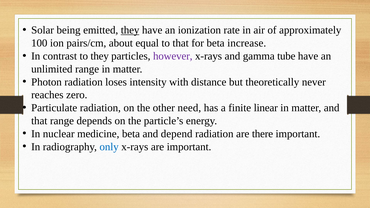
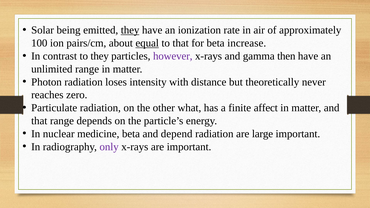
equal underline: none -> present (147, 43)
tube: tube -> then (286, 56)
need: need -> what (189, 108)
linear: linear -> affect (266, 108)
there: there -> large (263, 134)
only colour: blue -> purple (109, 147)
